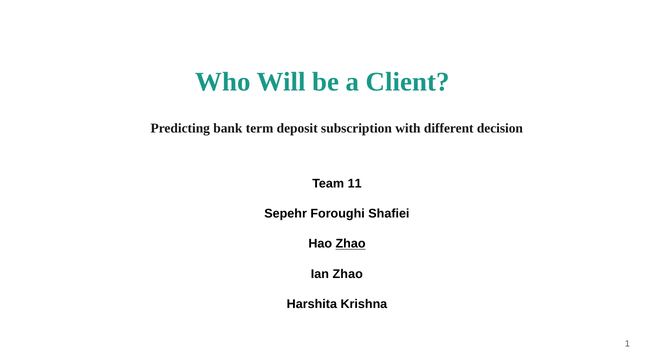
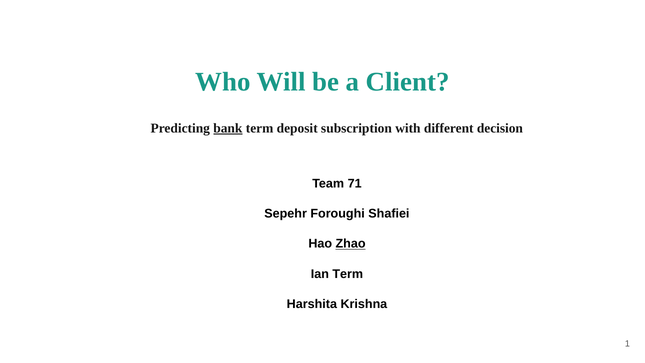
bank underline: none -> present (228, 128)
11: 11 -> 71 (355, 183)
Ian Zhao: Zhao -> Term (348, 274)
